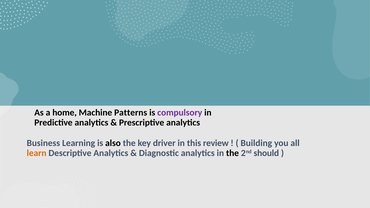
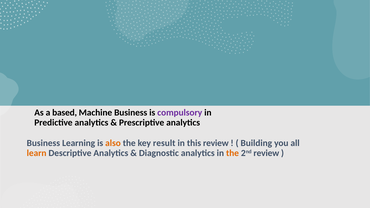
home: home -> based (65, 113)
Machine Patterns: Patterns -> Business (131, 113)
also colour: black -> orange (113, 143)
driver: driver -> result (164, 143)
the colour: black -> orange (232, 153)
2nd should: should -> review (266, 153)
